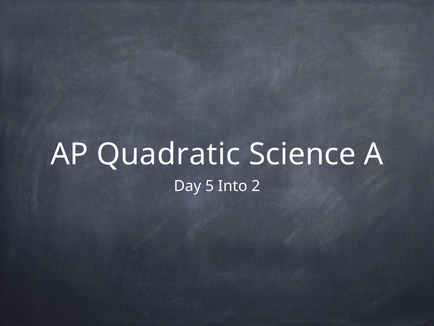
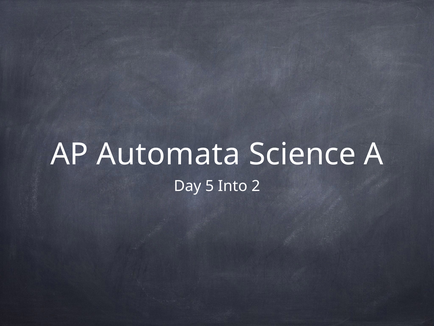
Quadratic: Quadratic -> Automata (168, 154)
